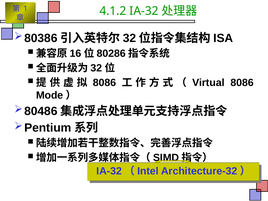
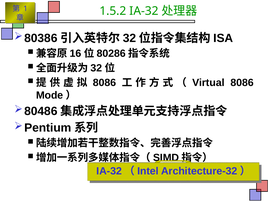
4.1.2: 4.1.2 -> 1.5.2 (113, 11)
